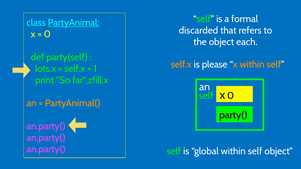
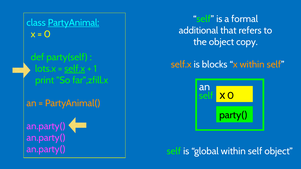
discarded: discarded -> additional (198, 31)
each: each -> copy (247, 42)
please: please -> blocks (215, 65)
self.x underline: none -> present (75, 69)
